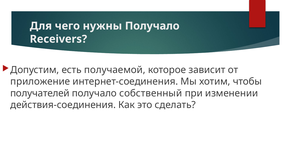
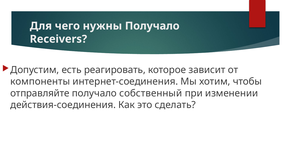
получаемой: получаемой -> реагировать (115, 70)
приложение: приложение -> компоненты (40, 81)
получателей: получателей -> отправляйте (40, 93)
